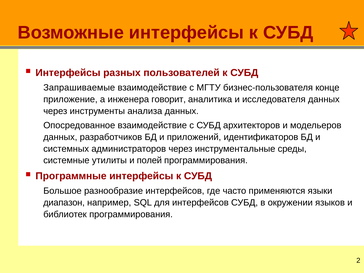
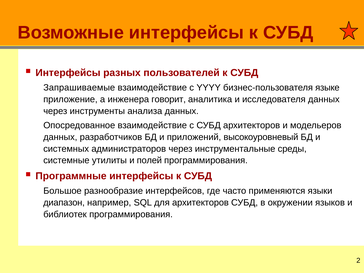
МГТУ: МГТУ -> YYYY (209, 88)
конце: конце -> языке (327, 88)
идентификаторов: идентификаторов -> высокоуровневый (261, 137)
для интерфейсов: интерфейсов -> архитекторов (200, 203)
